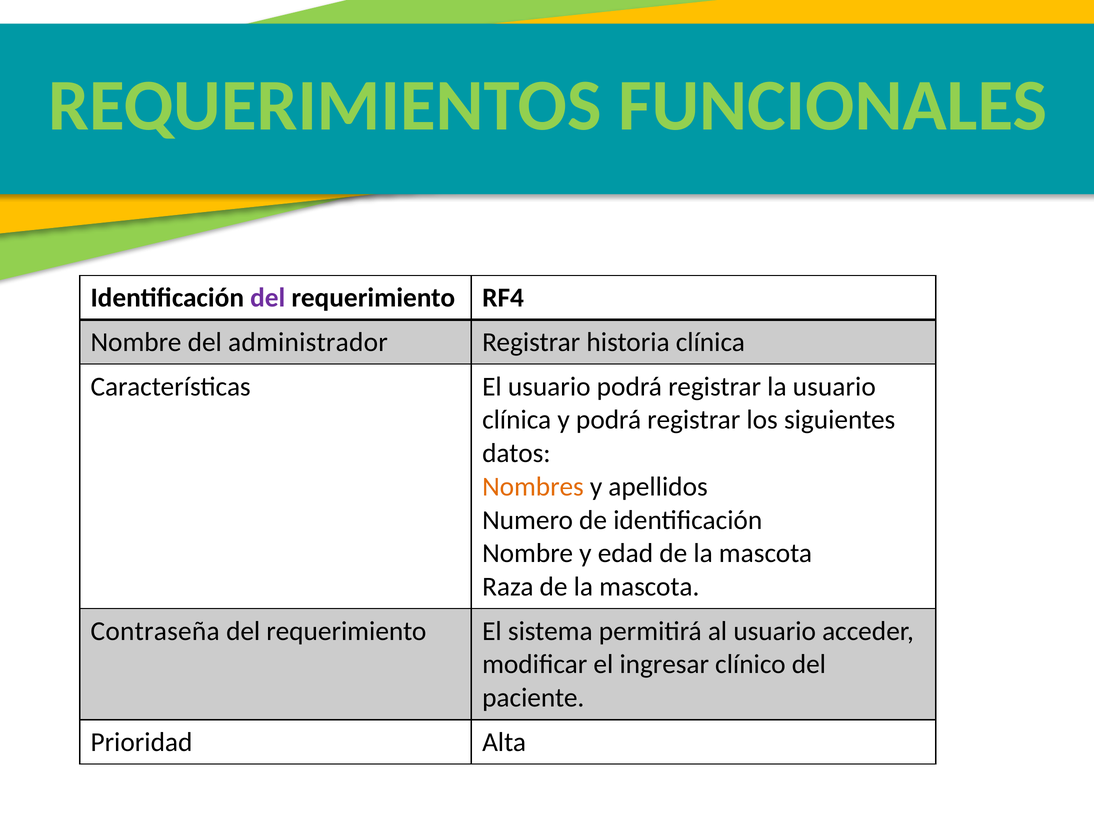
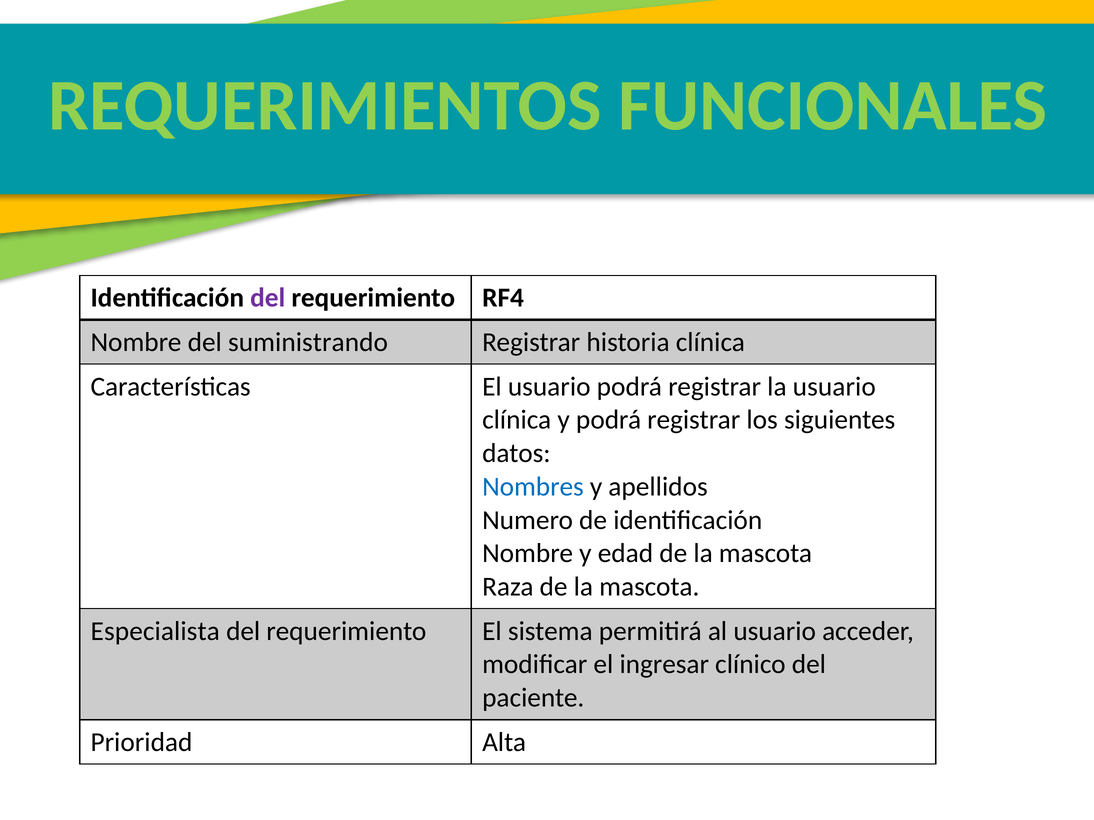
administrador: administrador -> suministrando (308, 342)
Nombres colour: orange -> blue (533, 487)
Contraseña: Contraseña -> Especialista (155, 631)
